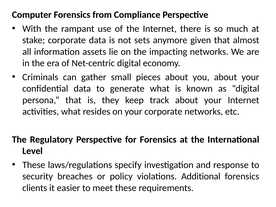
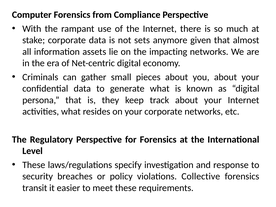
Additional: Additional -> Collective (201, 176)
clients: clients -> transit (35, 188)
